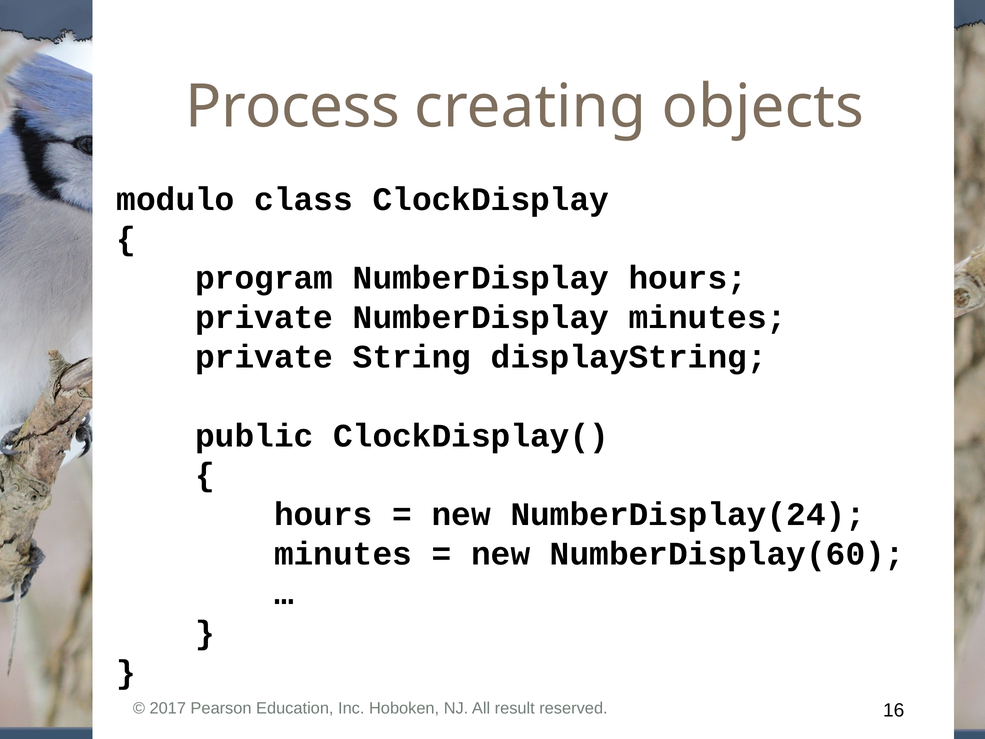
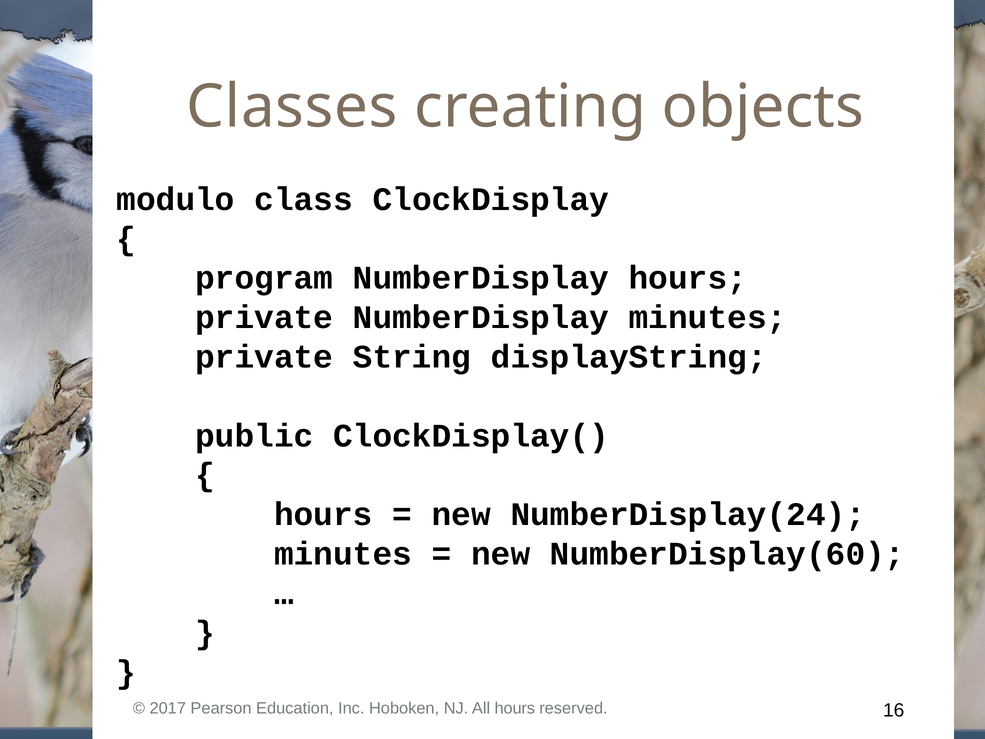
Process: Process -> Classes (292, 107)
All result: result -> hours (515, 708)
